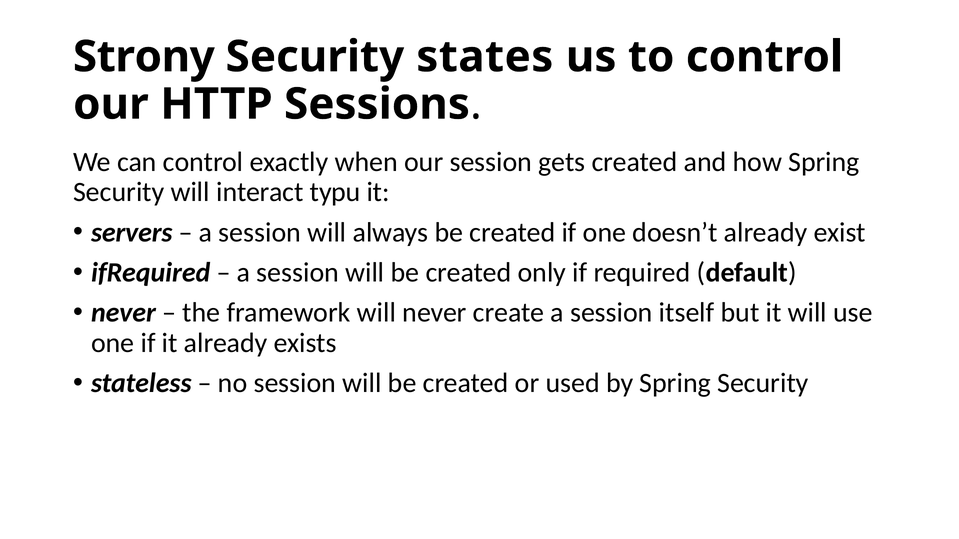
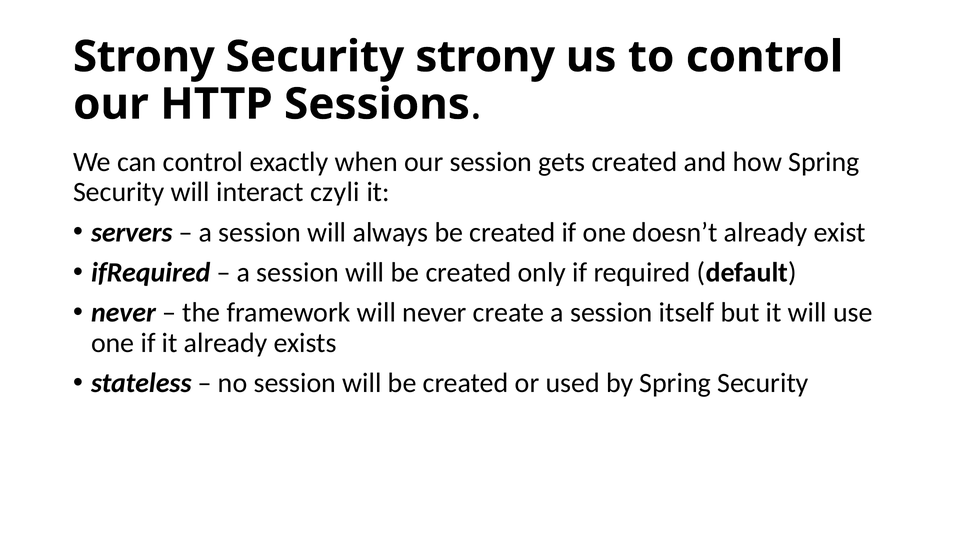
Security states: states -> strony (485, 57)
typu: typu -> czyli (335, 192)
